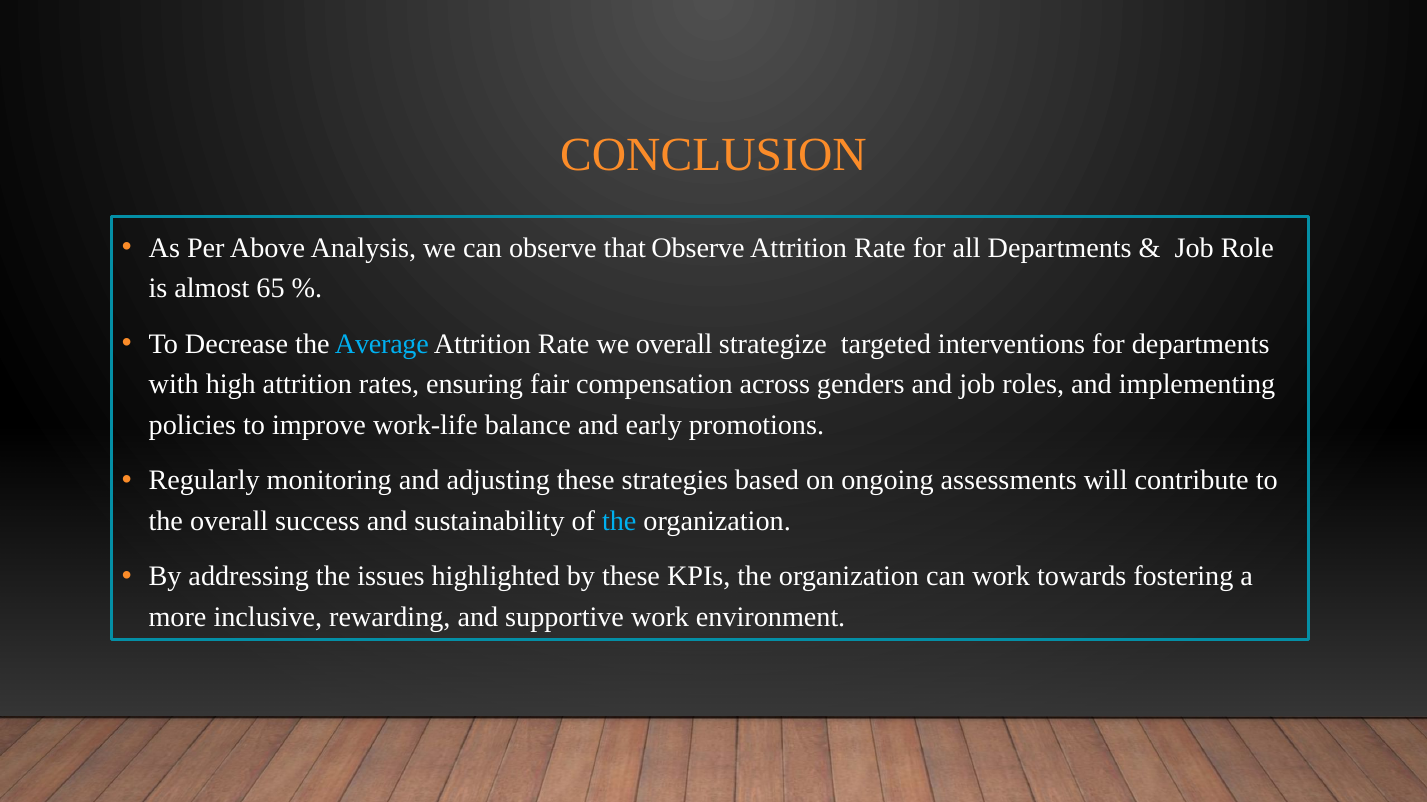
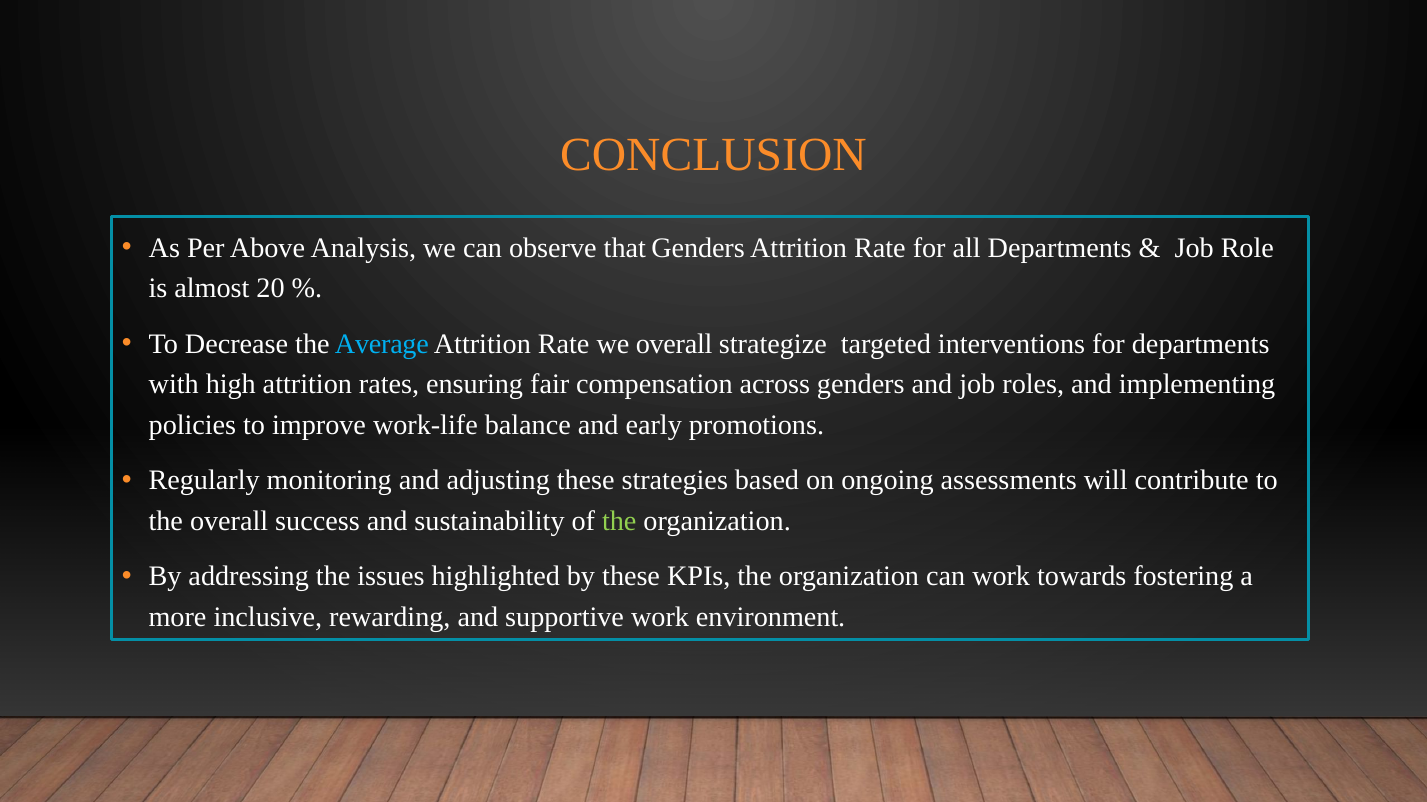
that Observe: Observe -> Genders (698, 248)
65: 65 -> 20 (271, 289)
the colour: light blue -> light green (619, 521)
